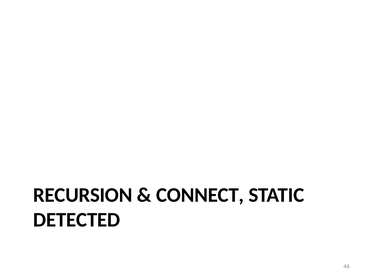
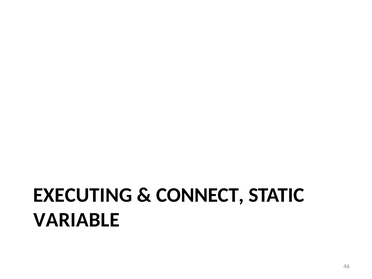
RECURSION: RECURSION -> EXECUTING (83, 195)
DETECTED: DETECTED -> VARIABLE (77, 220)
